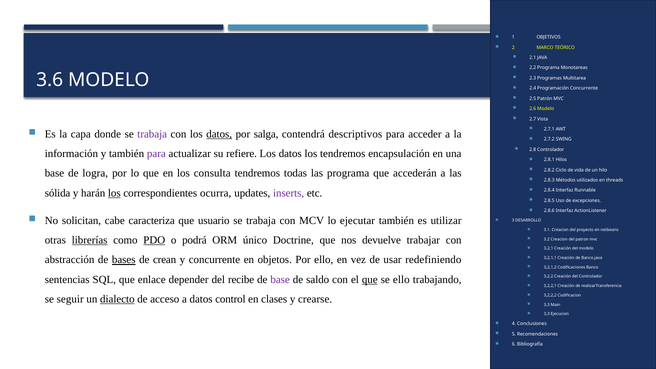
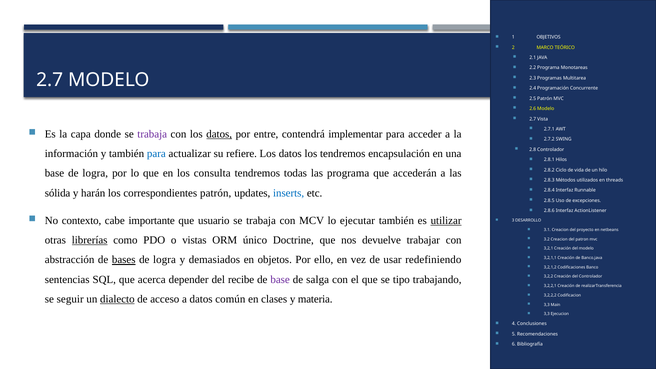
3.6: 3.6 -> 2.7 (50, 80)
salga: salga -> entre (266, 134)
descriptivos: descriptivos -> implementar (355, 134)
para colour: purple -> blue (156, 154)
los underline: present -> none (114, 193)
correspondientes ocurra: ocurra -> patrón (216, 193)
inserts colour: purple -> blue (289, 193)
solicitan: solicitan -> contexto (82, 221)
caracteriza: caracteriza -> importante (152, 221)
utilizar underline: none -> present (446, 221)
PDO underline: present -> none (154, 240)
podrá: podrá -> vistas (194, 240)
crean: crean -> logra (164, 260)
y concurrente: concurrente -> demasiados (214, 260)
enlace: enlace -> acerca (152, 280)
saldo: saldo -> salga (318, 280)
que underline: present -> none (370, 280)
se ello: ello -> tipo (401, 280)
control: control -> común (230, 299)
crearse: crearse -> materia (315, 299)
